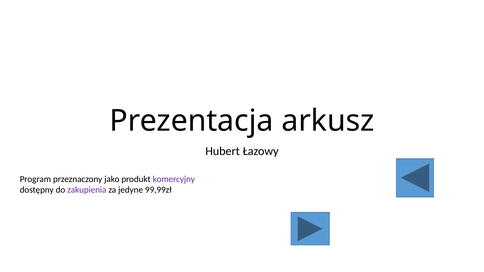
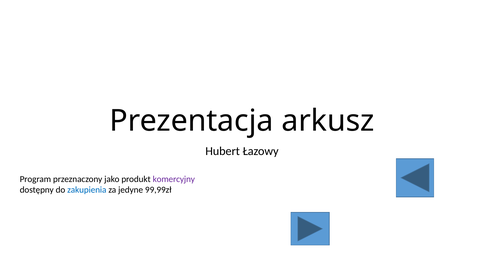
zakupienia colour: purple -> blue (87, 190)
